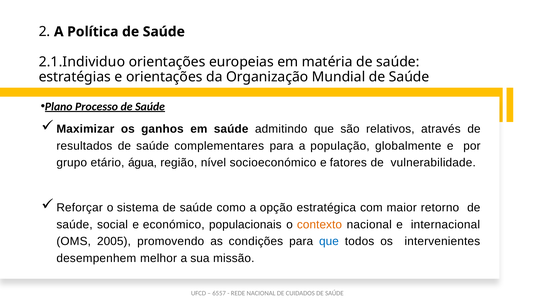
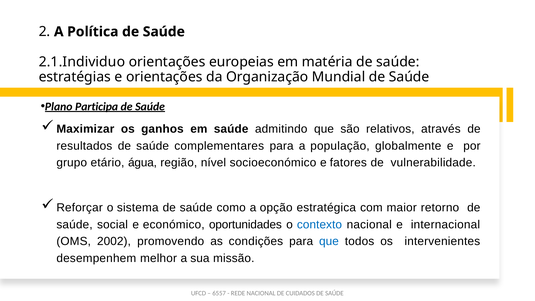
Processo: Processo -> Participa (97, 107)
populacionais: populacionais -> oportunidades (245, 224)
contexto colour: orange -> blue (319, 224)
2005: 2005 -> 2002 (114, 241)
